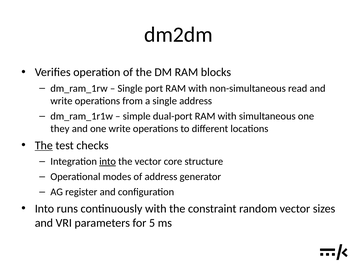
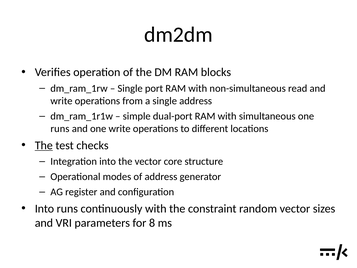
they: they -> runs (60, 129)
into underline: present -> none (108, 161)
5: 5 -> 8 (152, 223)
